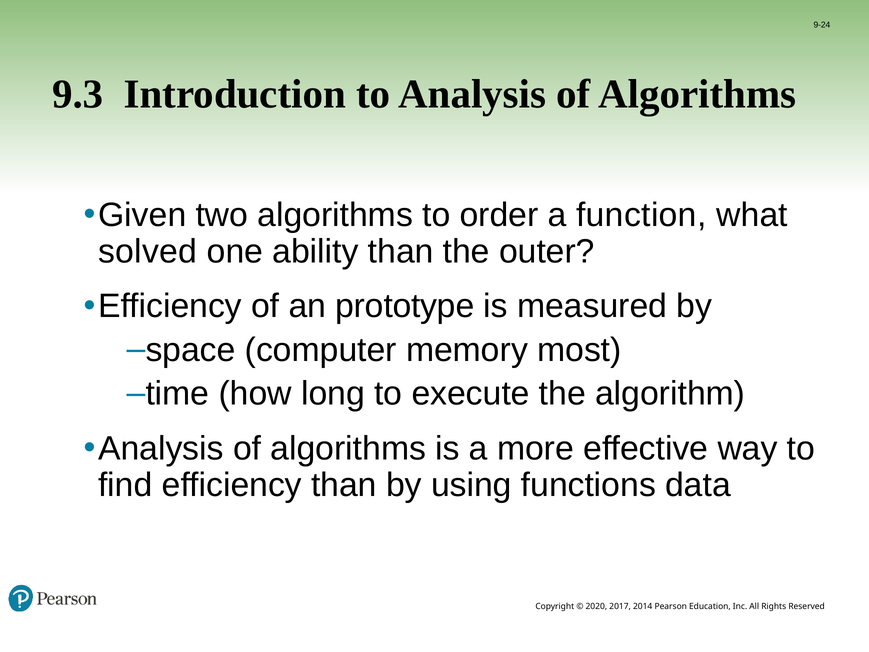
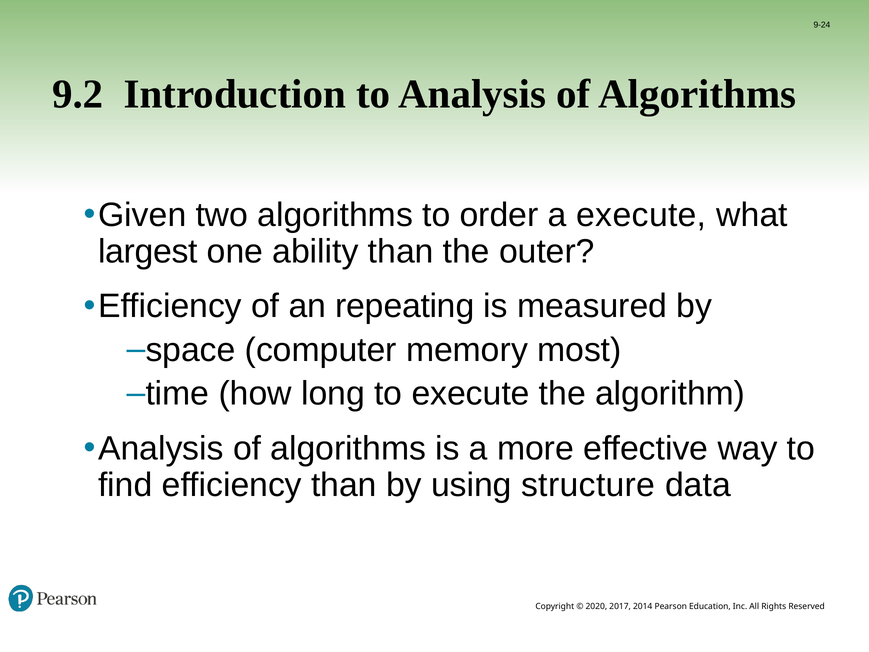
9.3: 9.3 -> 9.2 (78, 94)
a function: function -> execute (641, 215)
solved: solved -> largest (148, 252)
prototype: prototype -> repeating (405, 306)
functions: functions -> structure (588, 485)
